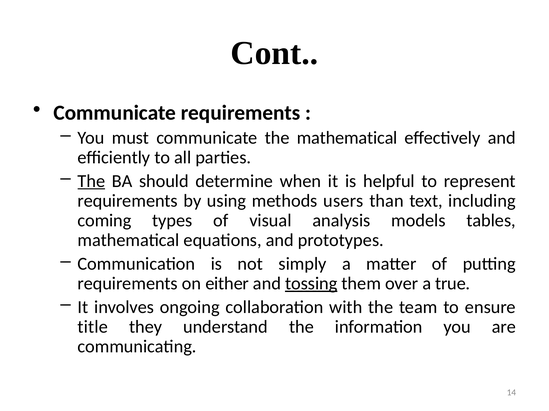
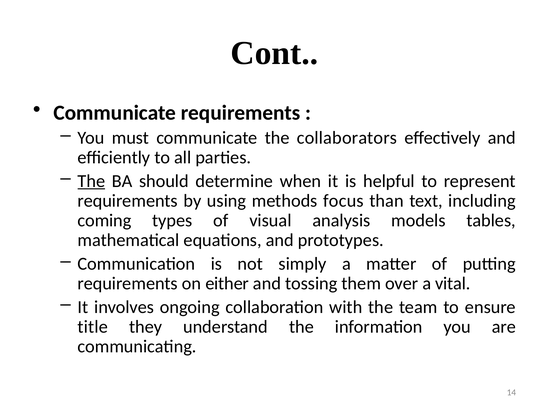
the mathematical: mathematical -> collaborators (347, 138)
users: users -> focus (343, 201)
tossing underline: present -> none (311, 284)
true: true -> vital (453, 284)
